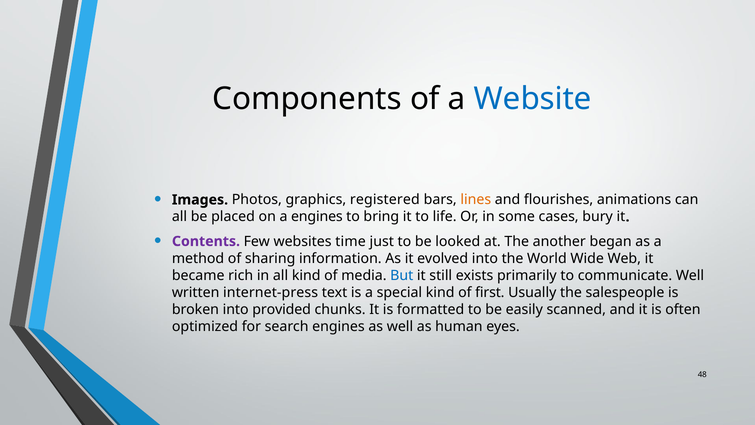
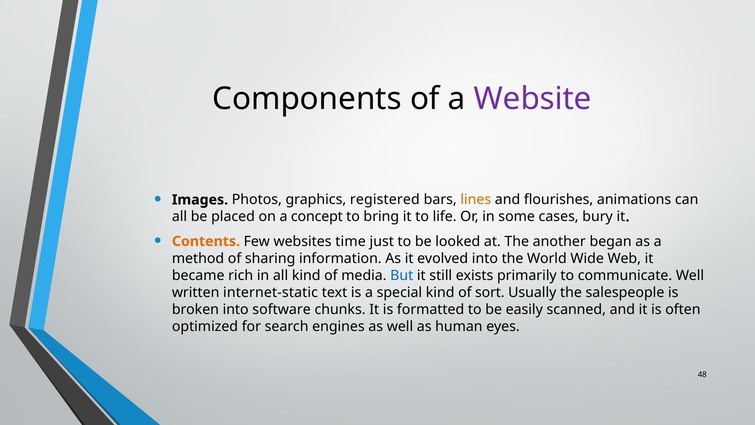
Website colour: blue -> purple (533, 99)
a engines: engines -> concept (317, 217)
Contents colour: purple -> orange (206, 241)
internet-press: internet-press -> internet-static (271, 292)
first: first -> sort (490, 292)
provided: provided -> software (282, 309)
